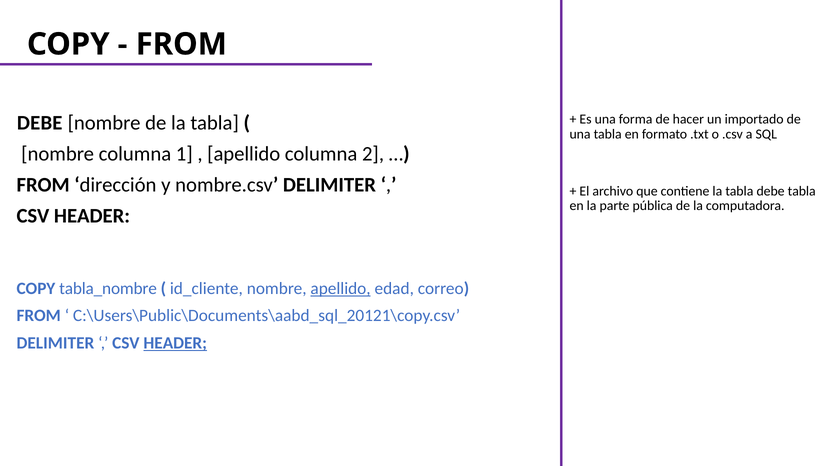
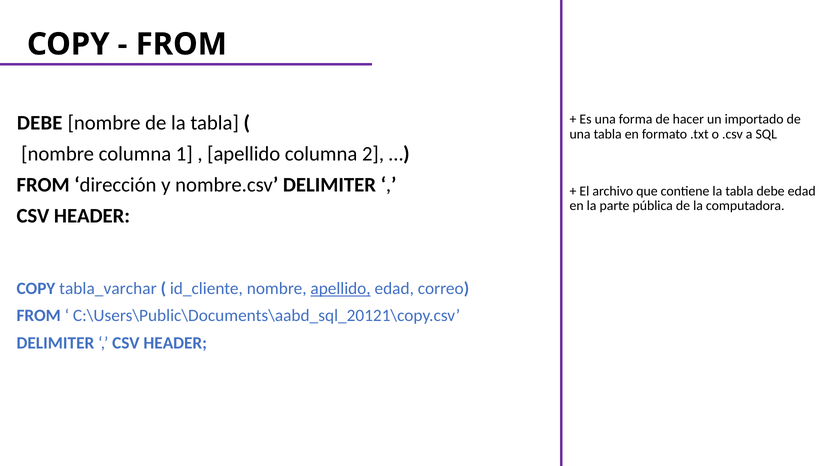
debe tabla: tabla -> edad (802, 191)
tabla_nombre: tabla_nombre -> tabla_varchar (108, 289)
HEADER underline: present -> none (175, 343)
